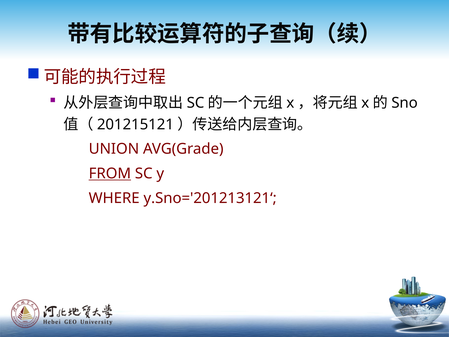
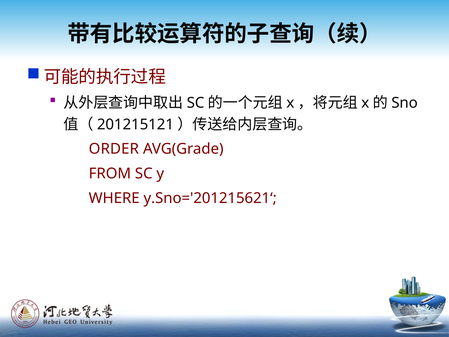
UNION: UNION -> ORDER (114, 149)
FROM underline: present -> none (110, 173)
y.Sno='201213121‘: y.Sno='201213121‘ -> y.Sno='201215621‘ (210, 198)
